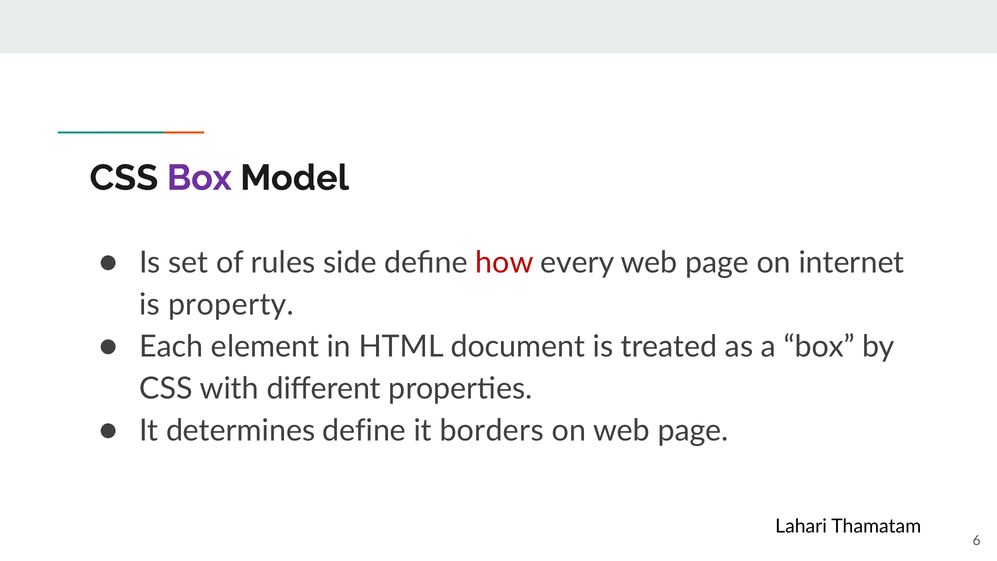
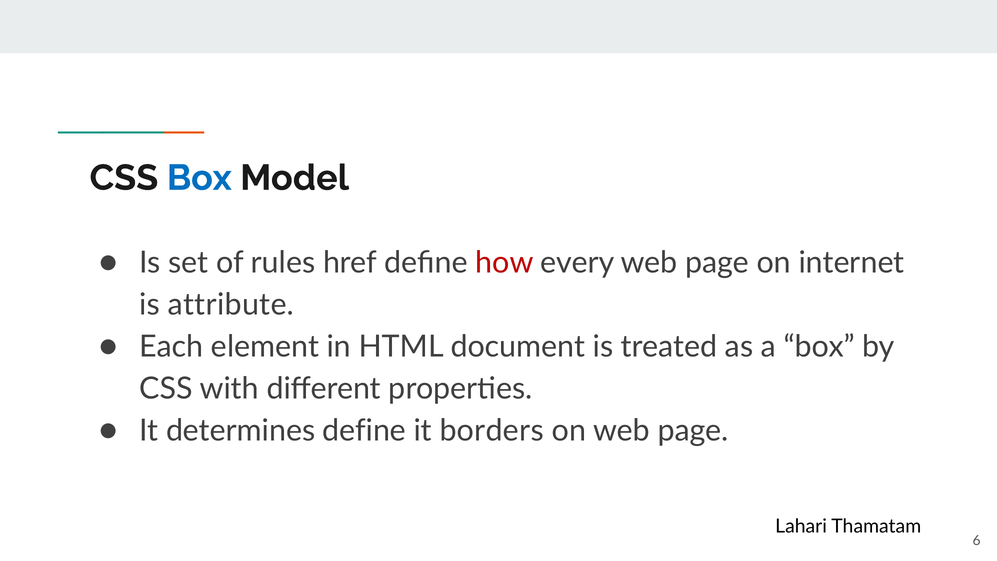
Box colour: purple -> blue (199, 178)
side: side -> href (350, 263)
property: property -> attribute (231, 305)
